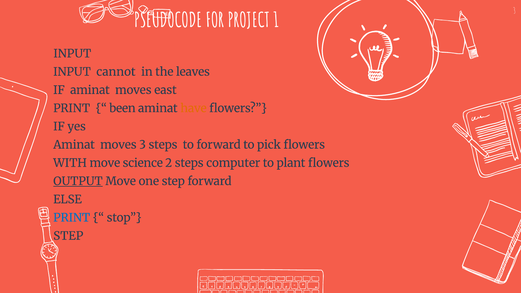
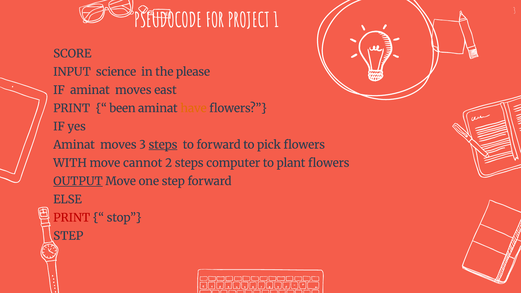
INPUT: INPUT -> SCORE (72, 54)
cannot: cannot -> science (116, 72)
leaves: leaves -> please (193, 72)
steps underline: none -> present (163, 145)
science: science -> cannot (143, 163)
PRINT colour: blue -> red (72, 218)
